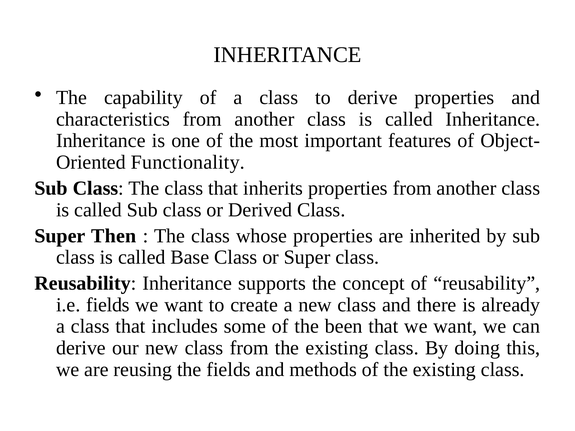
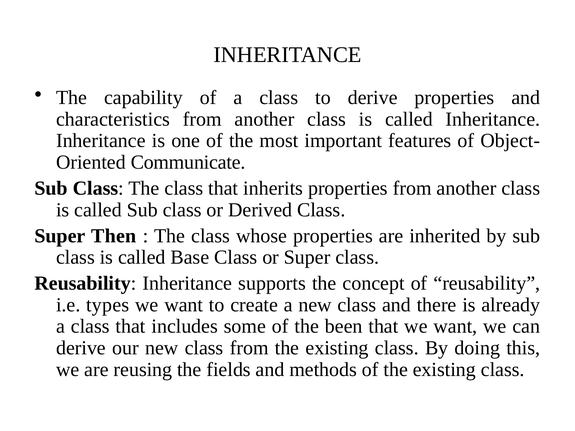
Functionality: Functionality -> Communicate (188, 162)
i.e fields: fields -> types (108, 305)
